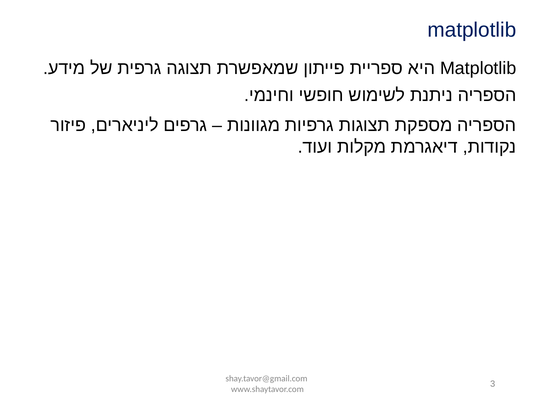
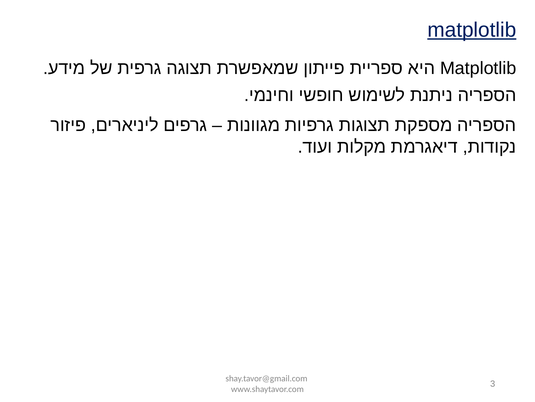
matplotlib underline: none -> present (472, 30)
